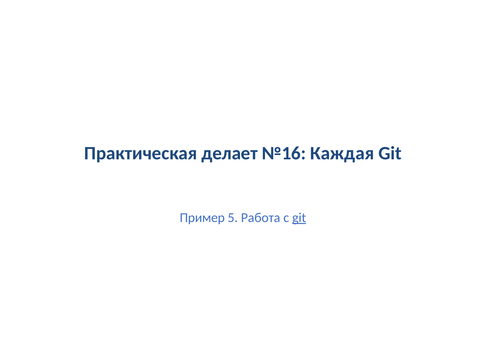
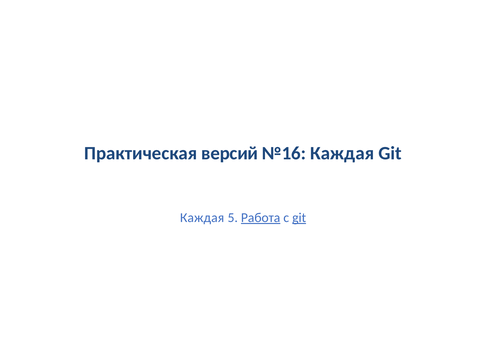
делает: делает -> версий (230, 154)
Пример: Пример -> Каждая (202, 218)
Работа underline: none -> present (261, 218)
